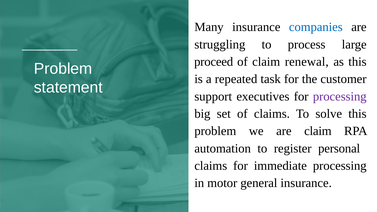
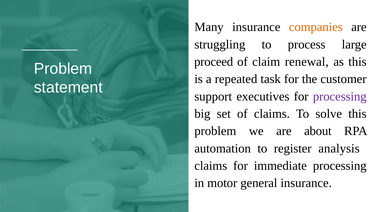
companies colour: blue -> orange (316, 27)
are claim: claim -> about (318, 131)
personal: personal -> analysis (339, 148)
